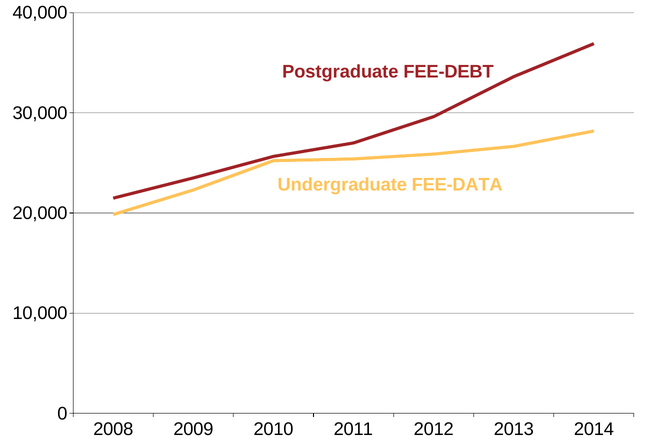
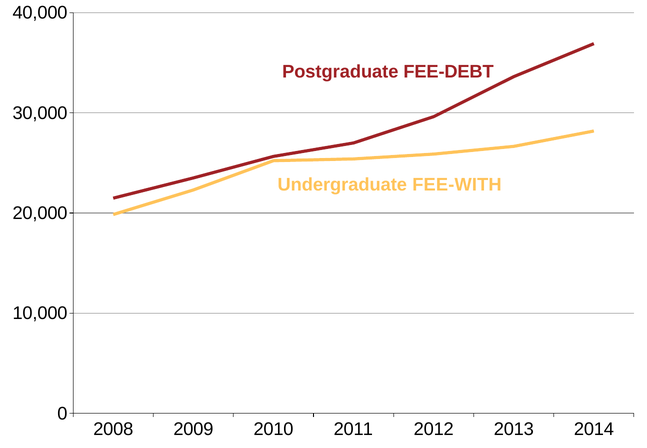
FEE-DATA: FEE-DATA -> FEE-WITH (457, 184)
